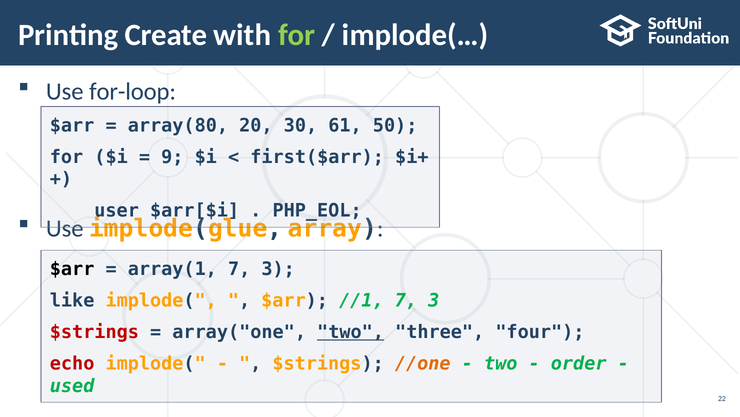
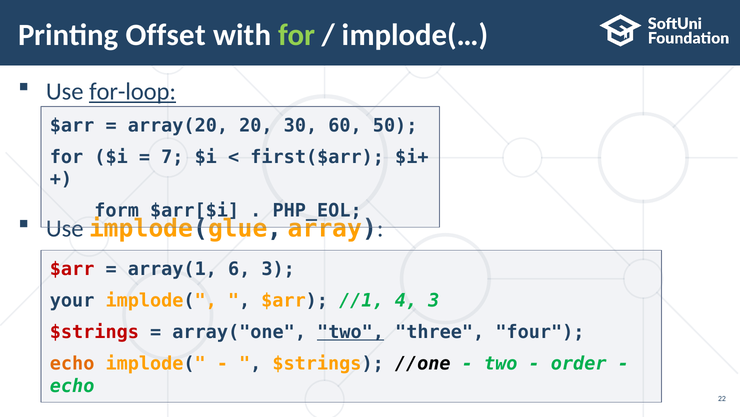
Create: Create -> Offset (166, 35)
for-loop underline: none -> present (133, 91)
array(80: array(80 -> array(20 (178, 125)
61: 61 -> 60 (345, 125)
9: 9 -> 7 (172, 157)
user: user -> form (117, 210)
$arr colour: black -> red (72, 269)
array(1 7: 7 -> 6 (239, 269)
like: like -> your (72, 300)
//1 7: 7 -> 4 (406, 300)
echo colour: red -> orange (72, 363)
//one colour: orange -> black (423, 363)
used: used -> echo (72, 385)
